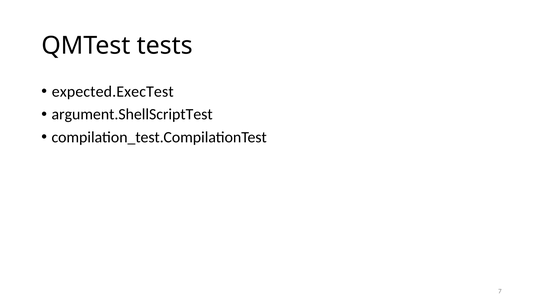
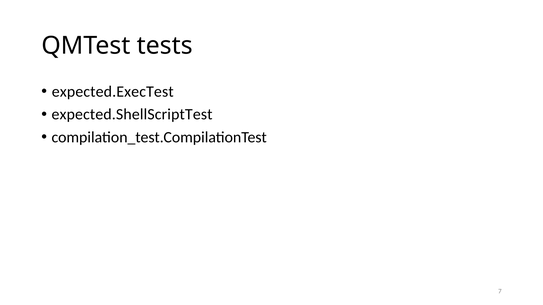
argument.ShellScriptTest: argument.ShellScriptTest -> expected.ShellScriptTest (132, 115)
